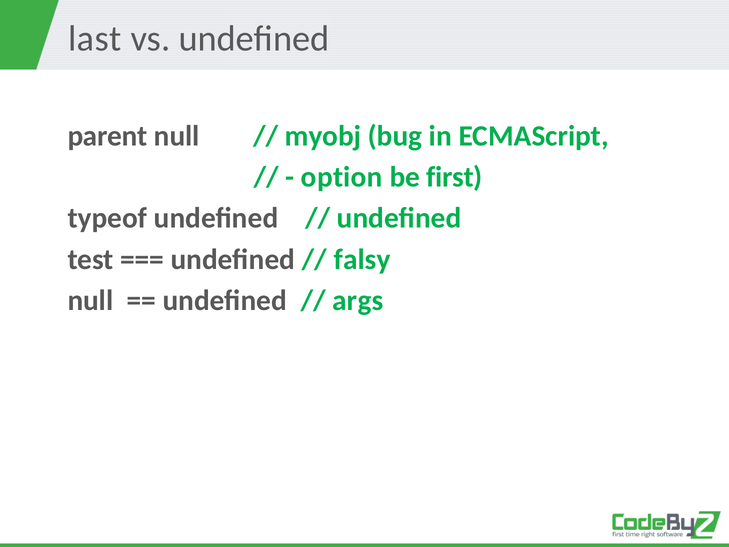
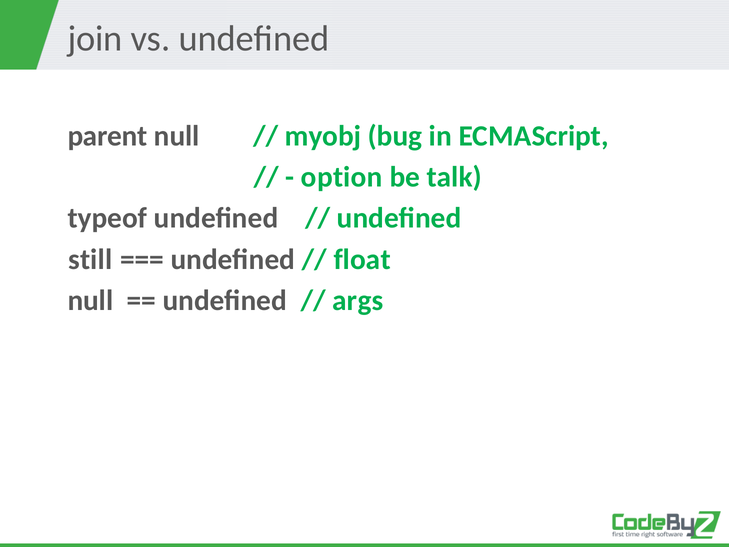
last: last -> join (95, 39)
first: first -> talk (454, 177)
test: test -> still (90, 259)
falsy: falsy -> float (362, 259)
